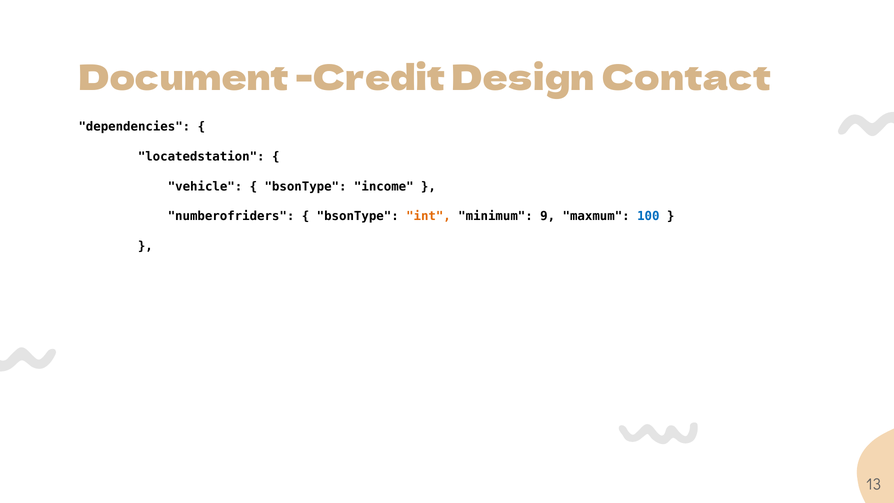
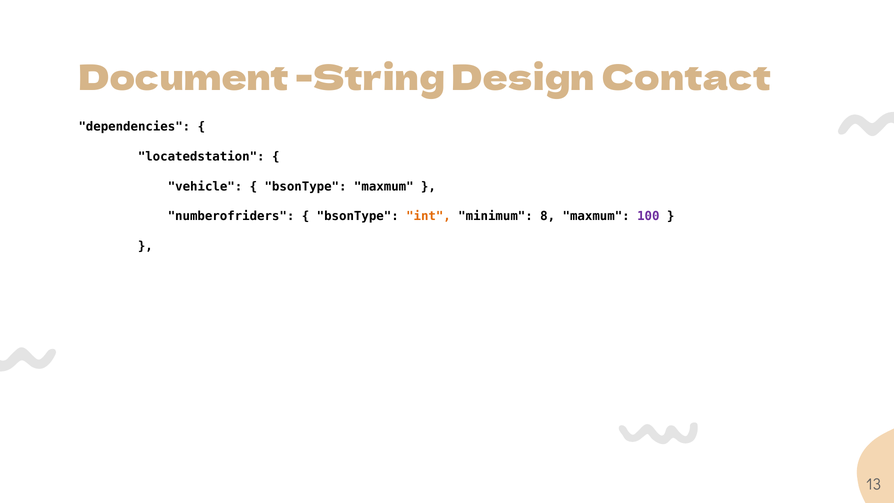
Credit: Credit -> String (370, 79)
bsonType income: income -> maxmum (384, 186)
9: 9 -> 8 (548, 216)
100 colour: blue -> purple (648, 216)
